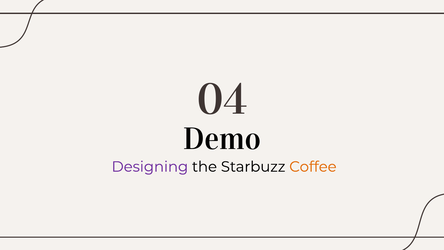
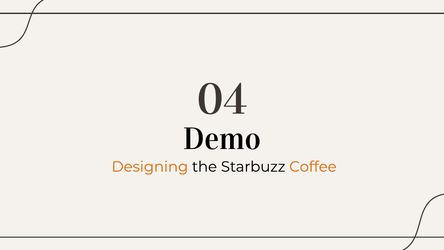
Designing colour: purple -> orange (150, 167)
